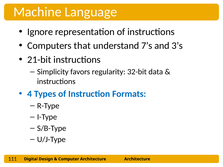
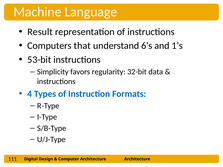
Ignore: Ignore -> Result (40, 32)
7’s: 7’s -> 6’s (147, 46)
3’s: 3’s -> 1’s (177, 46)
21-bit: 21-bit -> 53-bit (39, 60)
